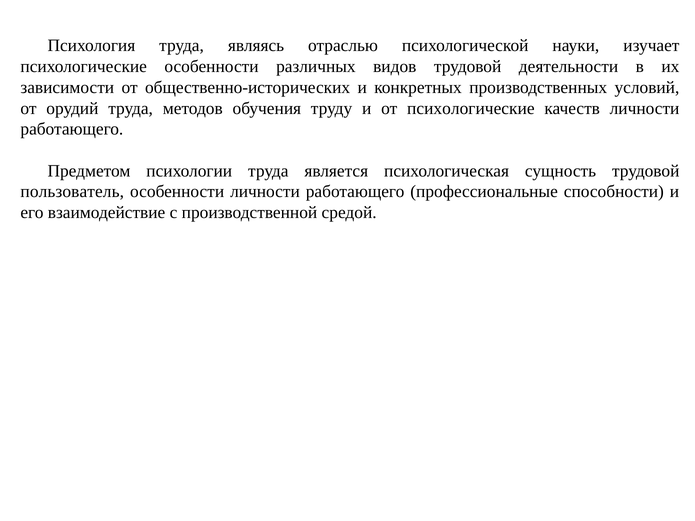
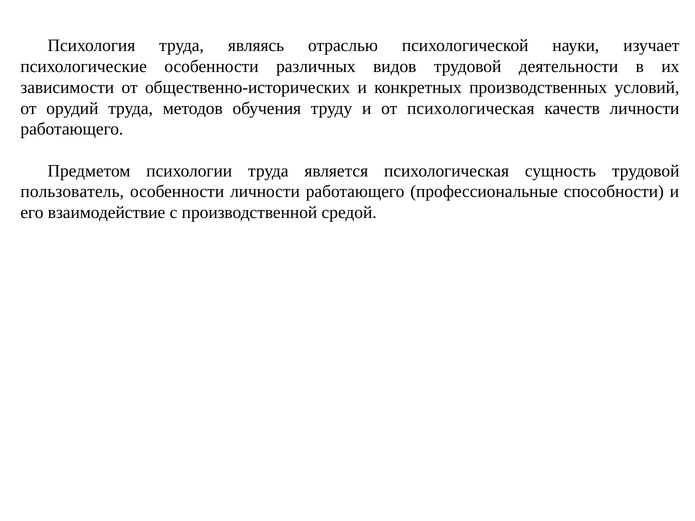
от психологические: психологические -> психологическая (471, 108)
